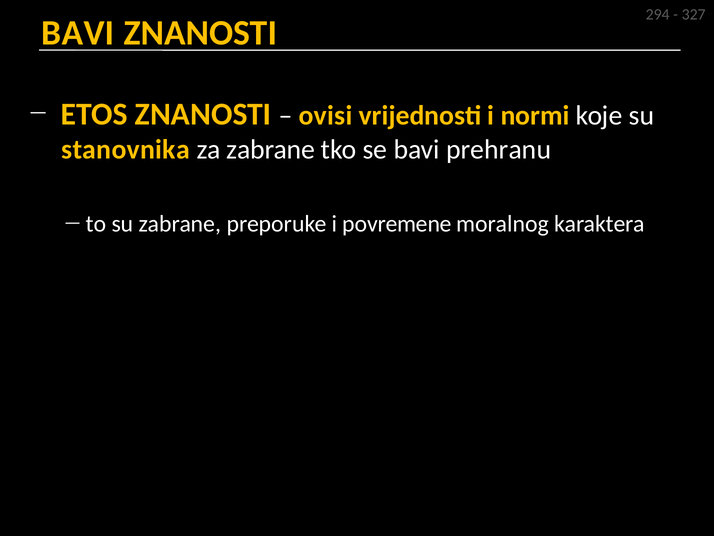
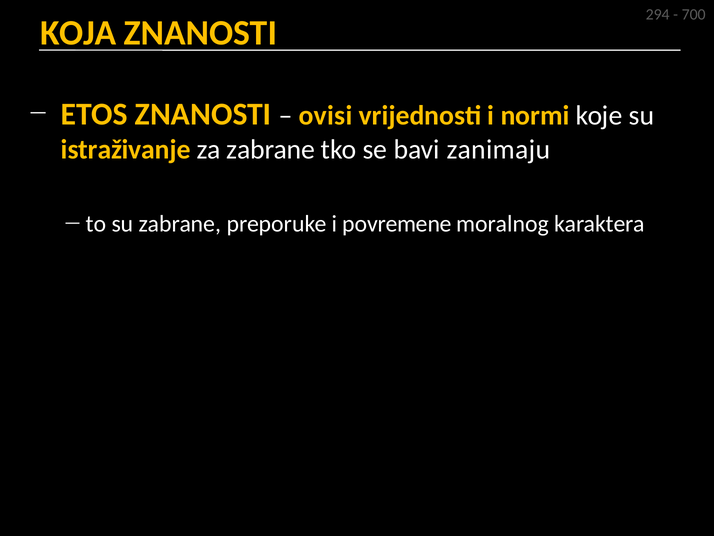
327: 327 -> 700 (694, 15)
BAVI: BAVI -> KOJA (78, 33)
stanovnika: stanovnika -> istraživanje (126, 149)
prehranu: prehranu -> zanimaju (498, 149)
